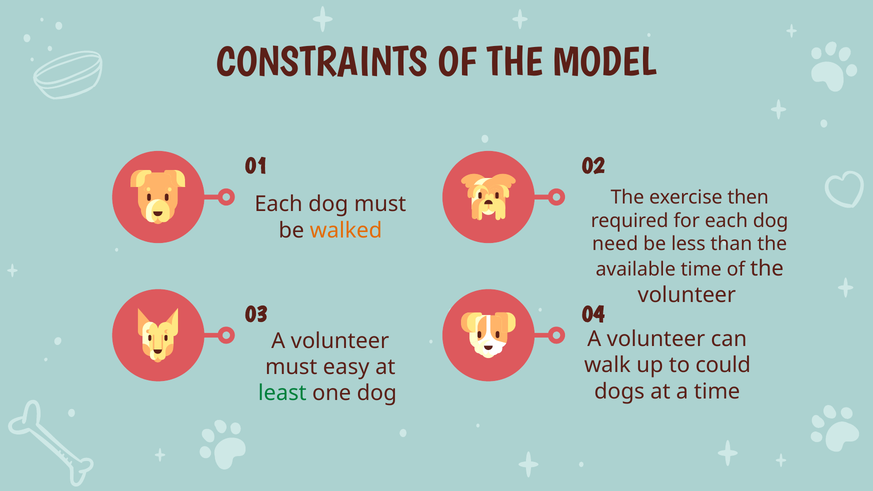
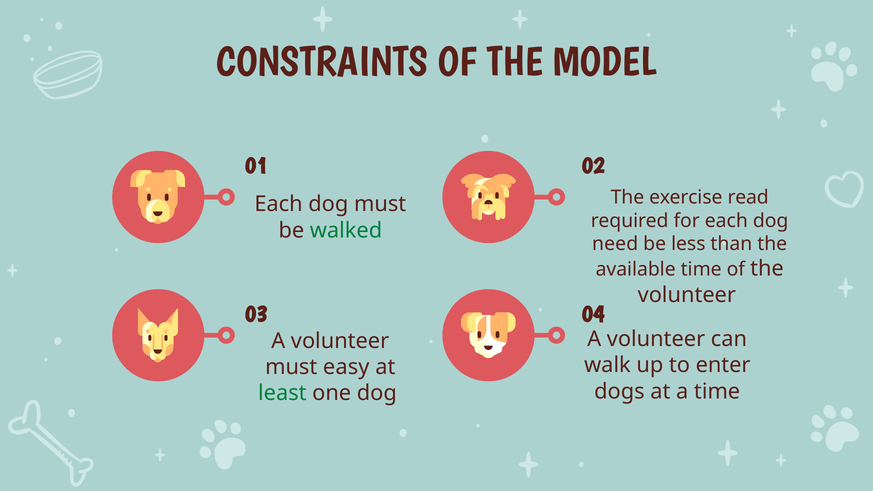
then: then -> read (748, 197)
walked colour: orange -> green (346, 230)
could: could -> enter (723, 365)
